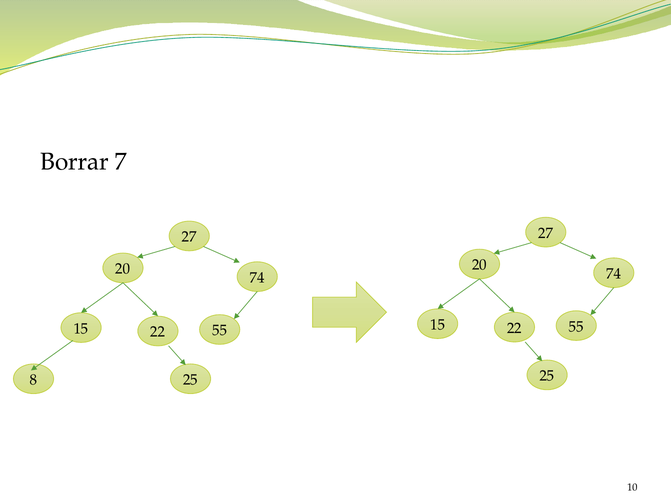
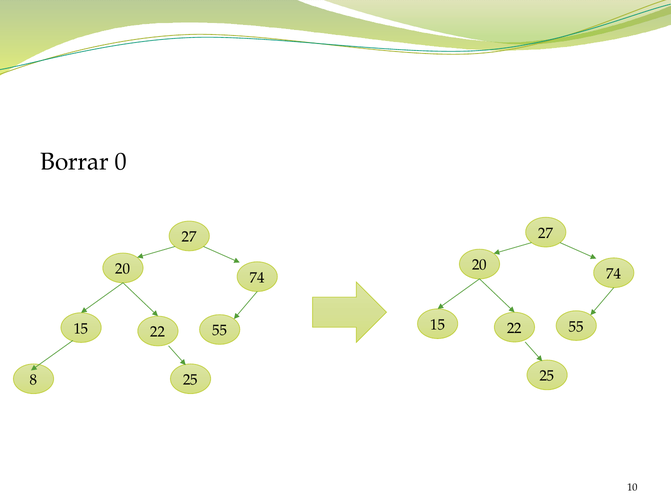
7: 7 -> 0 (121, 162)
